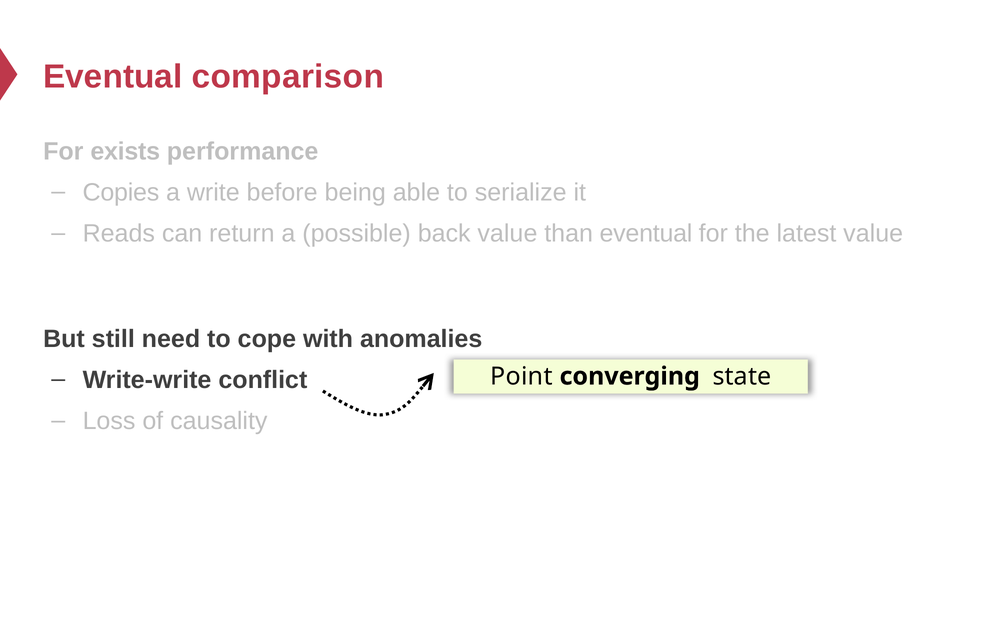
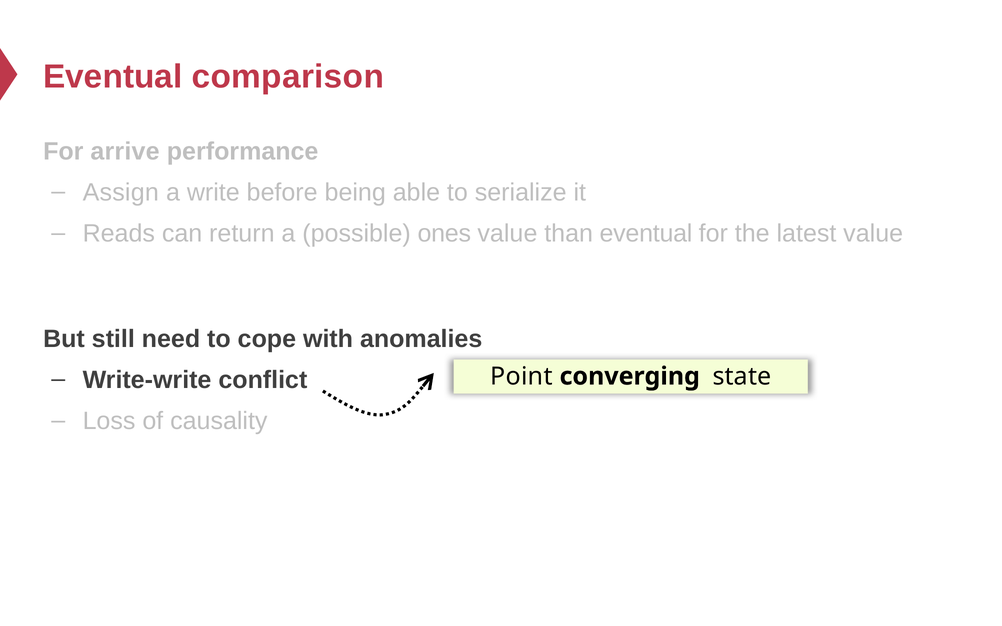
exists: exists -> arrive (125, 152)
Copies: Copies -> Assign (121, 193)
back: back -> ones (444, 234)
